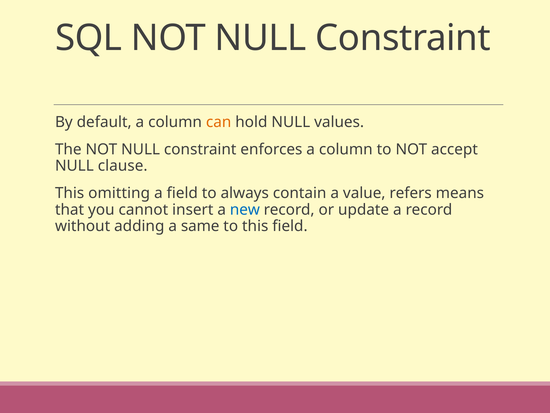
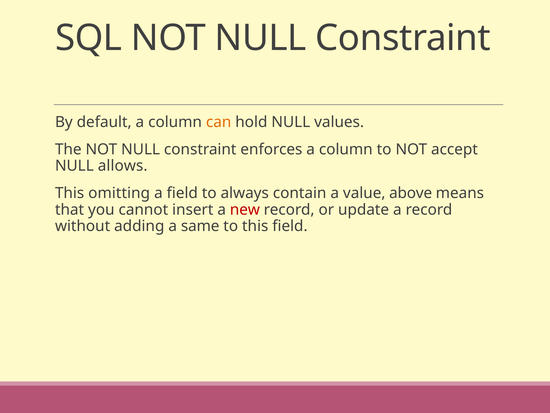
clause: clause -> allows (123, 166)
refers: refers -> above (411, 193)
new colour: blue -> red (245, 209)
